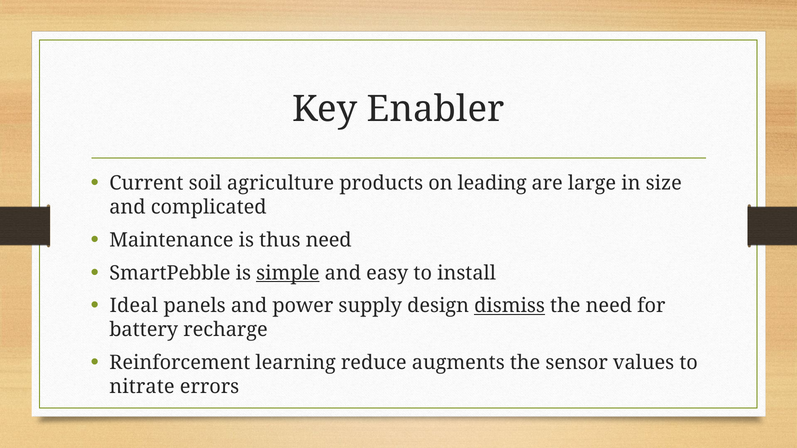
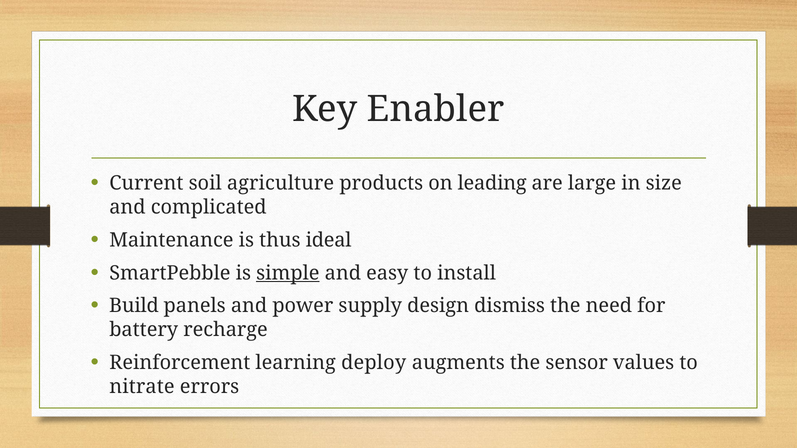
thus need: need -> ideal (329, 240)
Ideal: Ideal -> Build (134, 306)
dismiss underline: present -> none (510, 306)
reduce: reduce -> deploy (374, 363)
